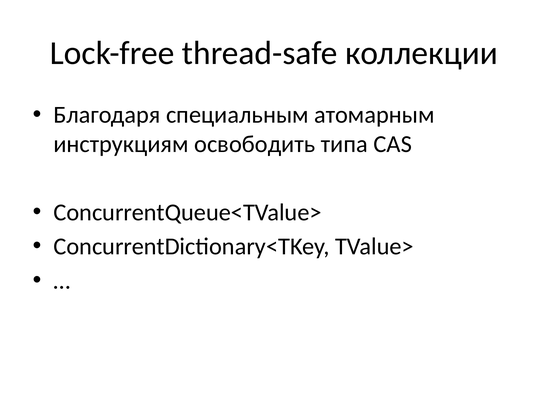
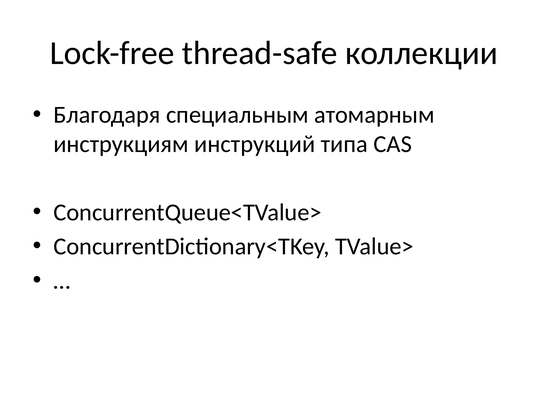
освободить: освободить -> инструкций (255, 144)
